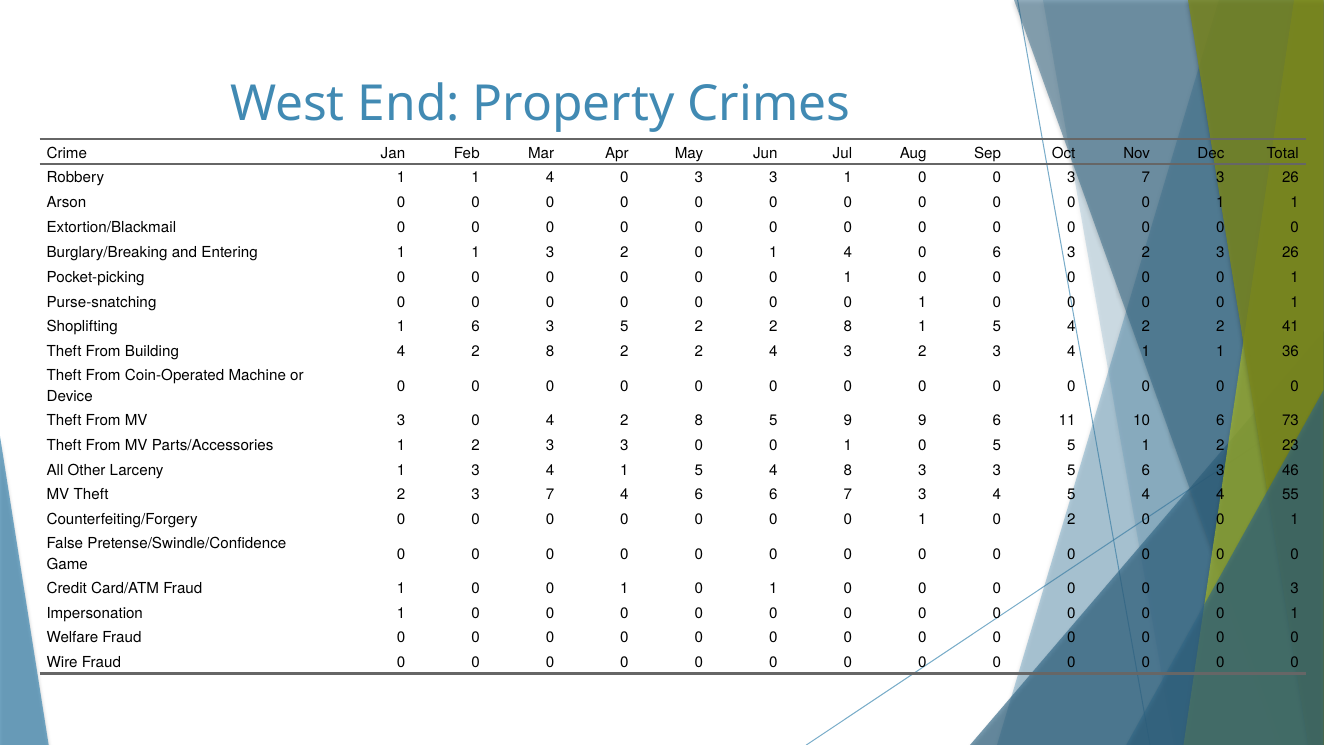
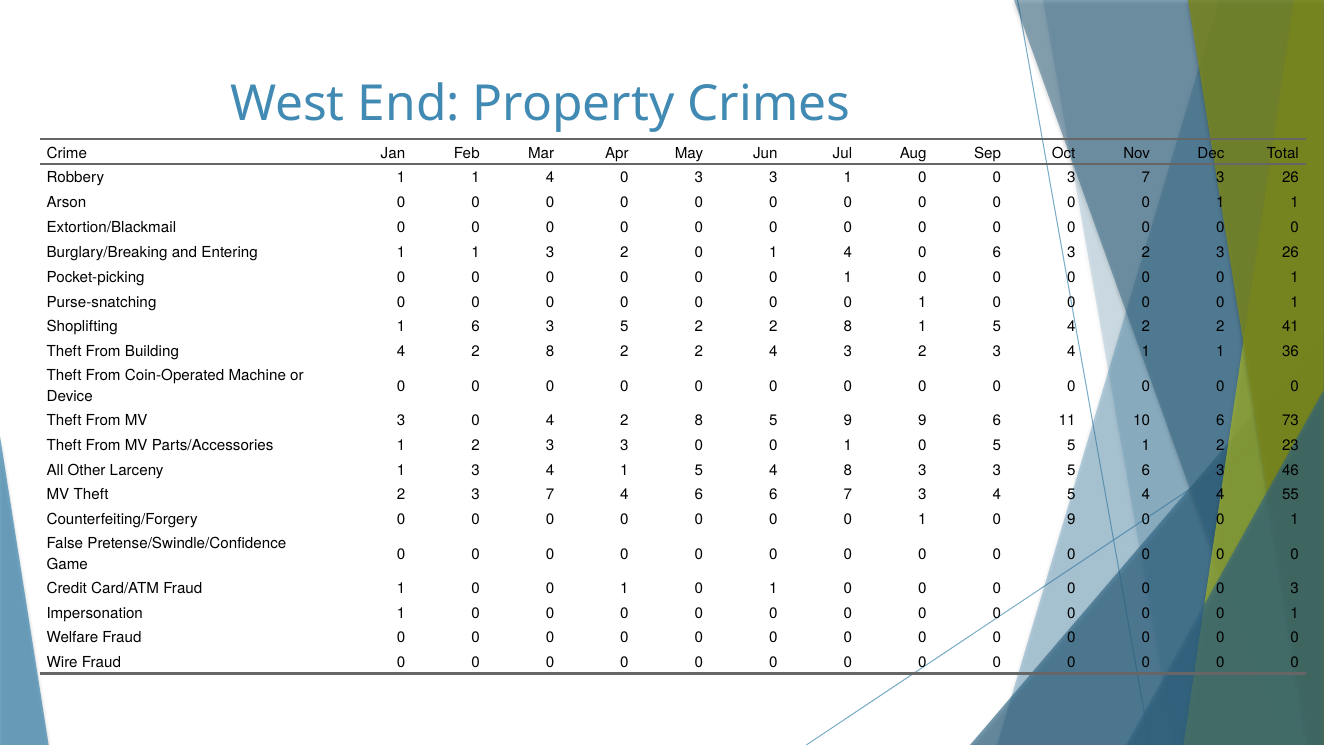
0 2: 2 -> 9 (1071, 520)
